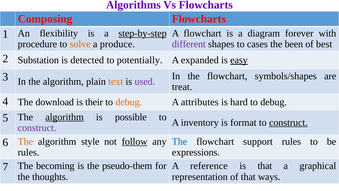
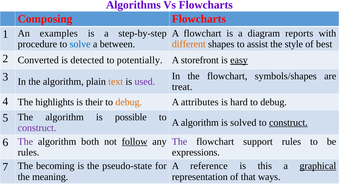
forever: forever -> reports (299, 33)
flexibility: flexibility -> examples (59, 33)
step-by-step underline: present -> none (143, 33)
solve colour: orange -> blue (80, 44)
produce: produce -> between (117, 44)
different colour: purple -> orange (189, 44)
cases: cases -> assist (257, 44)
been: been -> style (294, 44)
Substation: Substation -> Converted (38, 60)
expanded: expanded -> storefront (200, 60)
download: download -> highlights (55, 102)
algorithm underline: present -> none (65, 117)
A inventory: inventory -> algorithm (200, 122)
format: format -> solved (243, 122)
The colour: blue -> purple (180, 141)
The colour: orange -> purple (25, 141)
style: style -> both (90, 141)
is that: that -> this (265, 166)
graphical underline: none -> present (318, 166)
pseudo-them: pseudo-them -> pseudo-state (127, 166)
thoughts: thoughts -> meaning (50, 177)
